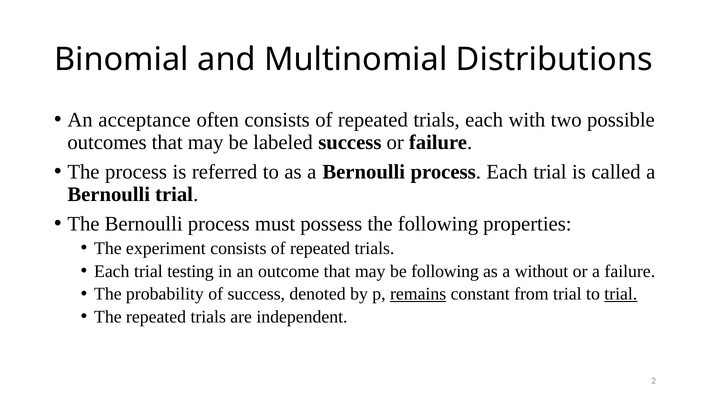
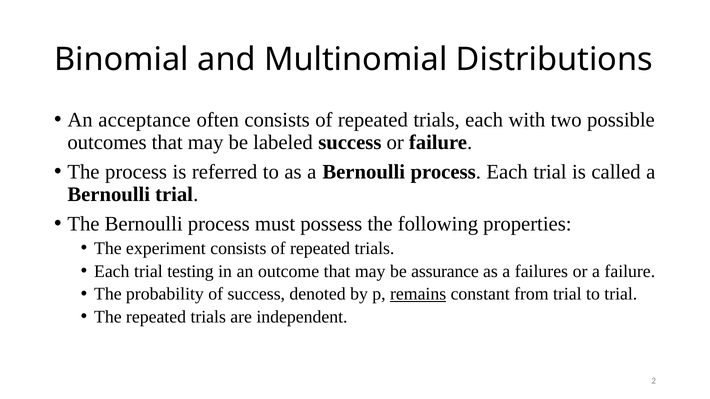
be following: following -> assurance (445, 271)
without: without -> failures (541, 271)
trial underline: present -> none (621, 294)
